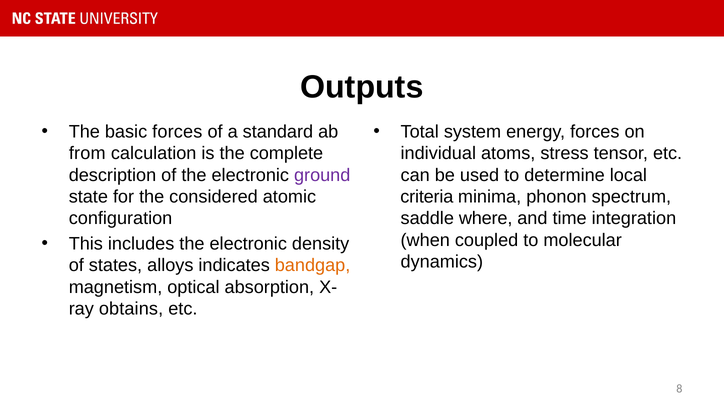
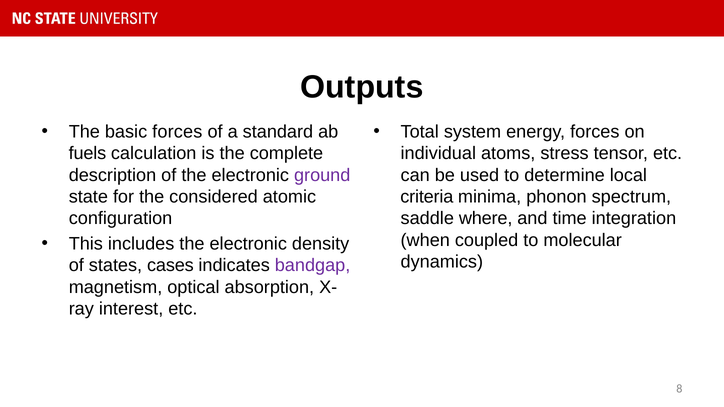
from: from -> fuels (87, 153)
alloys: alloys -> cases (170, 266)
bandgap colour: orange -> purple (313, 266)
obtains: obtains -> interest (131, 309)
